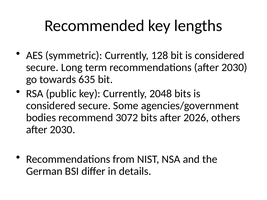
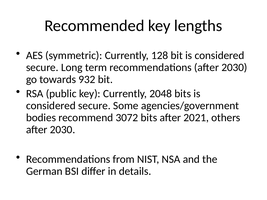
635: 635 -> 932 (87, 80)
2026: 2026 -> 2021 (196, 118)
